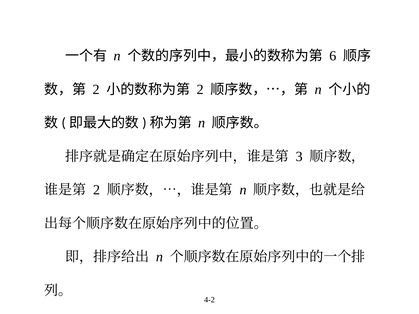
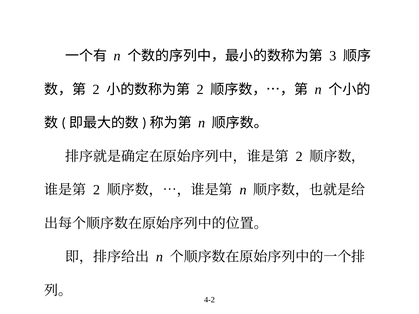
6: 6 -> 3 (333, 56)
3: 3 -> 2 (299, 157)
